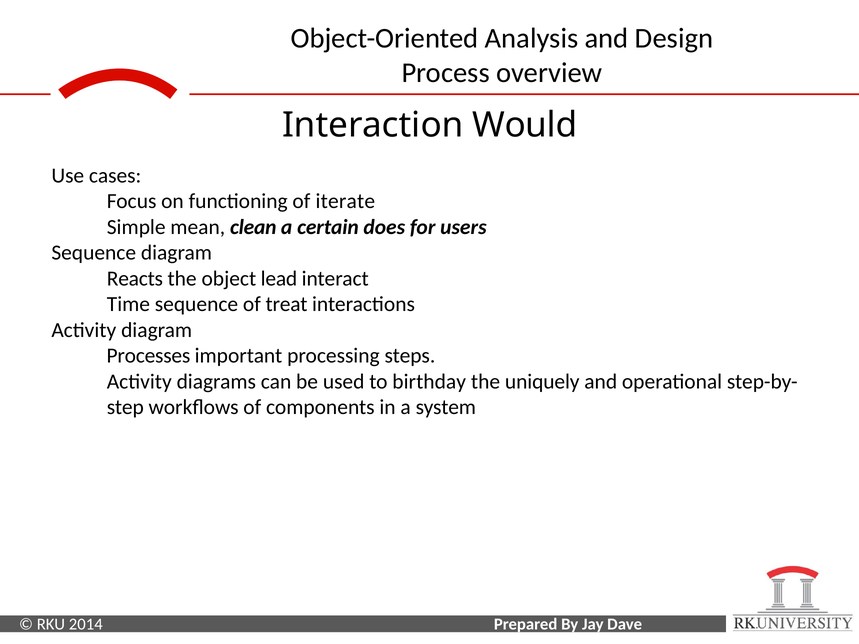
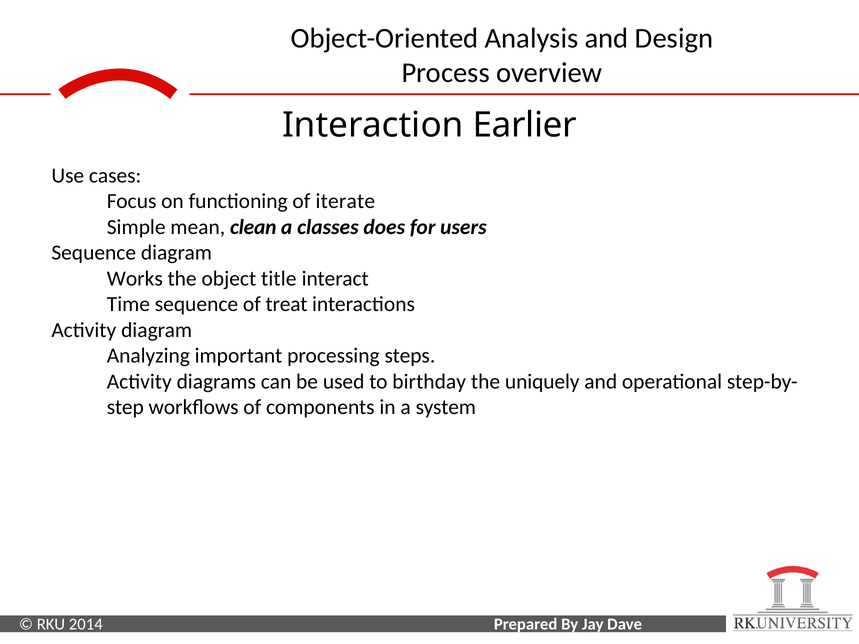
Would: Would -> Earlier (525, 125)
certain: certain -> classes (328, 227)
Reacts: Reacts -> Works (135, 279)
lead: lead -> title (279, 279)
Processes: Processes -> Analyzing (148, 356)
